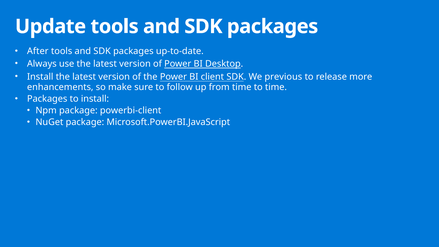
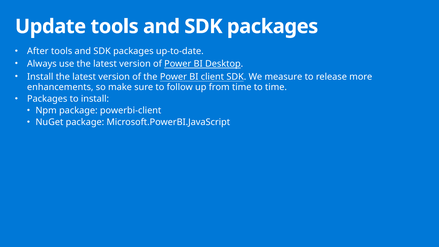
previous: previous -> measure (283, 77)
